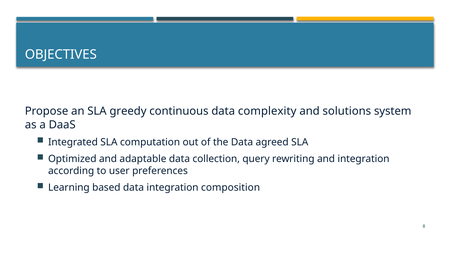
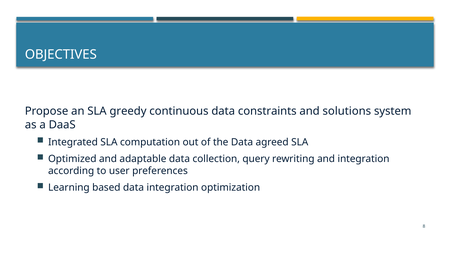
complexity: complexity -> constraints (267, 111)
composition: composition -> optimization (231, 188)
